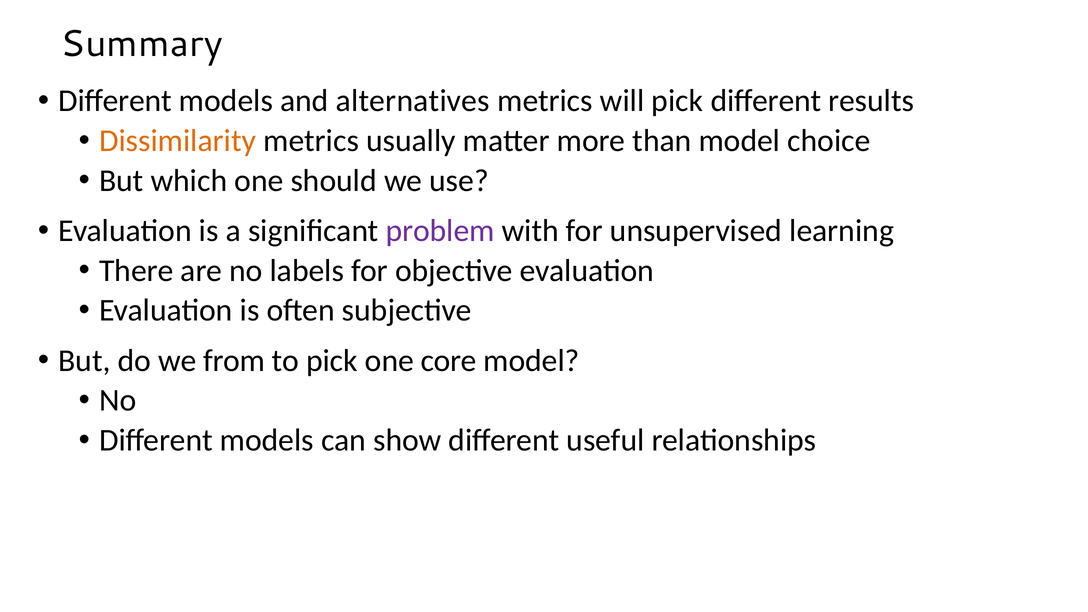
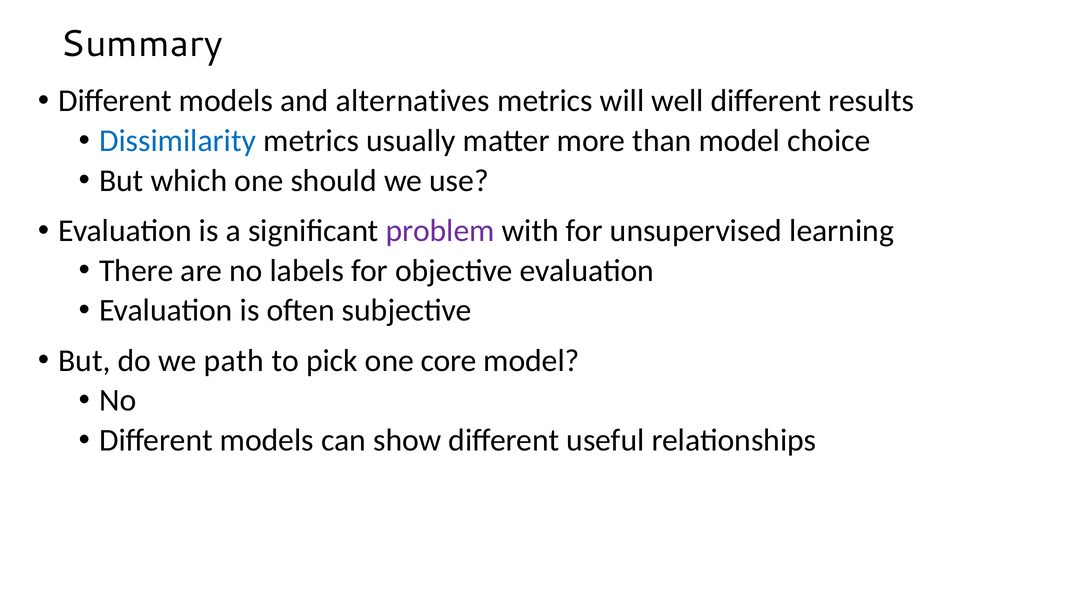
will pick: pick -> well (678, 101)
Dissimilarity colour: orange -> blue (178, 141)
from: from -> path (234, 361)
